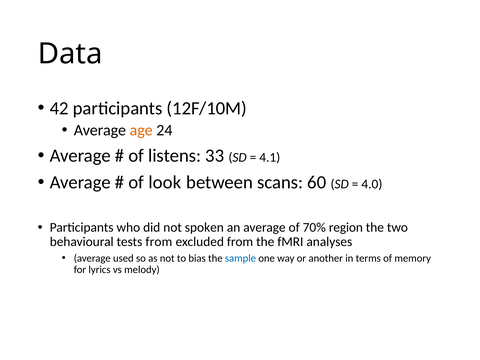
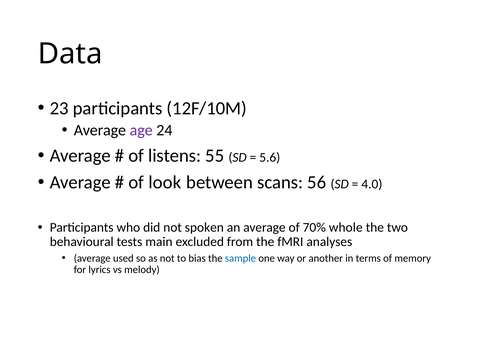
42: 42 -> 23 (59, 108)
age colour: orange -> purple (141, 130)
33: 33 -> 55 (215, 156)
4.1: 4.1 -> 5.6 (270, 157)
60: 60 -> 56 (317, 182)
region: region -> whole (346, 228)
tests from: from -> main (159, 242)
